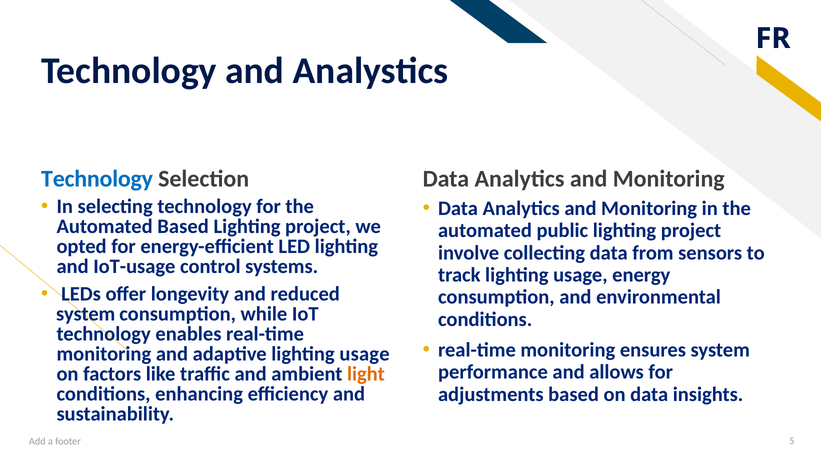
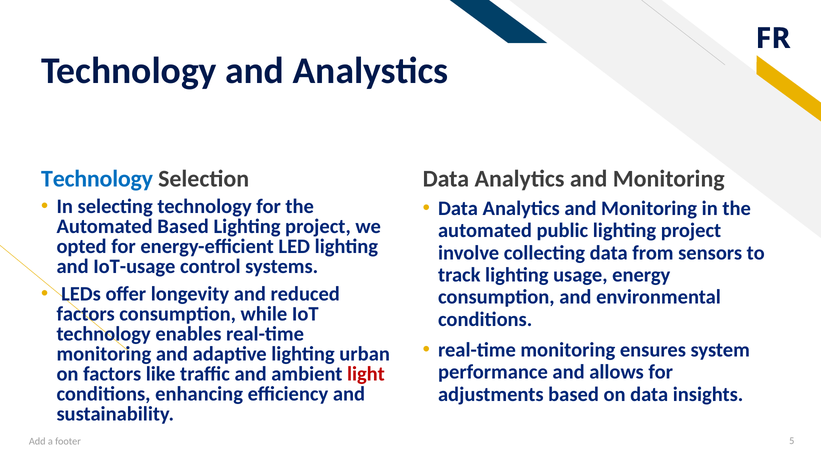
system: system -> factors (86, 314)
adaptive lighting usage: usage -> urban (365, 354)
light colour: orange -> red (366, 374)
